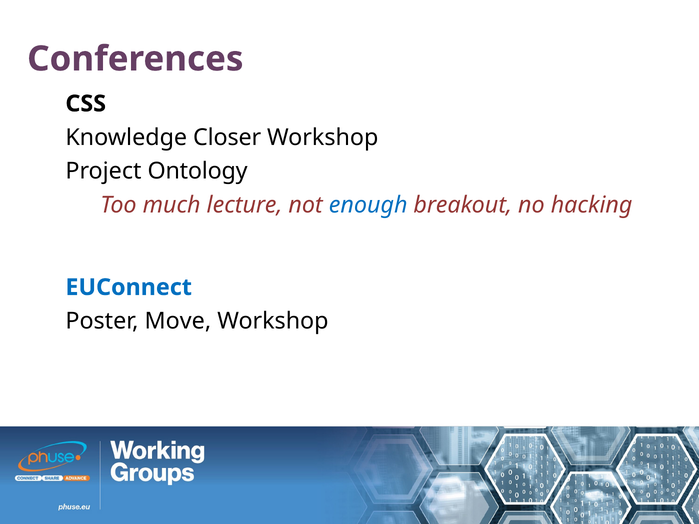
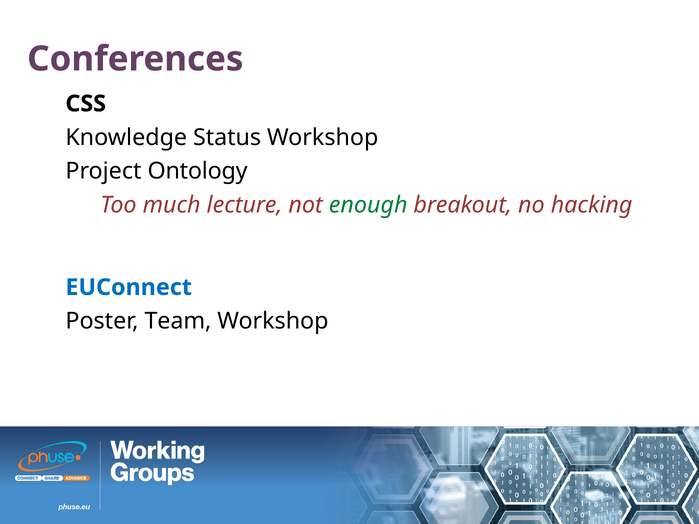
Closer: Closer -> Status (227, 138)
enough colour: blue -> green (368, 205)
Move: Move -> Team (178, 321)
